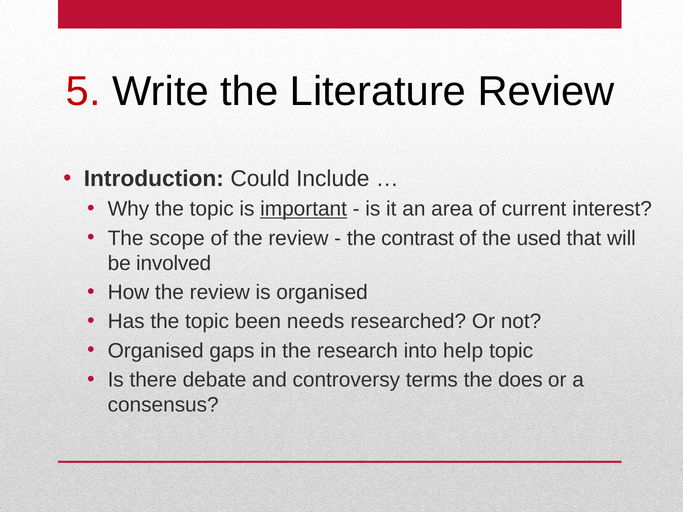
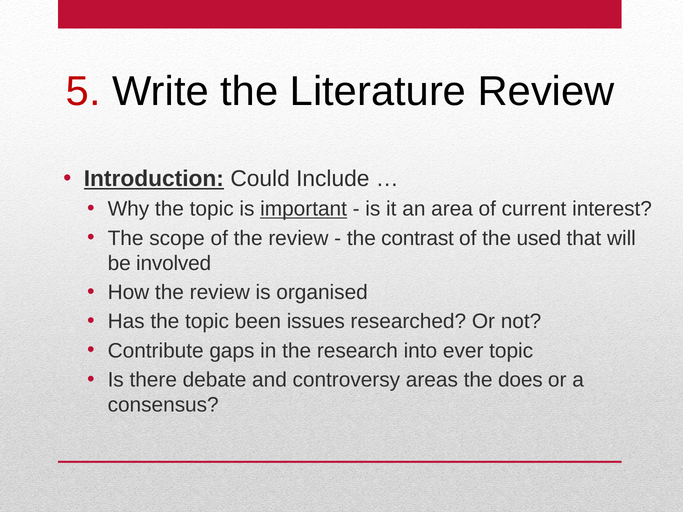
Introduction underline: none -> present (154, 179)
needs: needs -> issues (316, 322)
Organised: Organised -> Contribute (156, 351)
help: help -> ever (463, 351)
terms: terms -> areas (432, 380)
